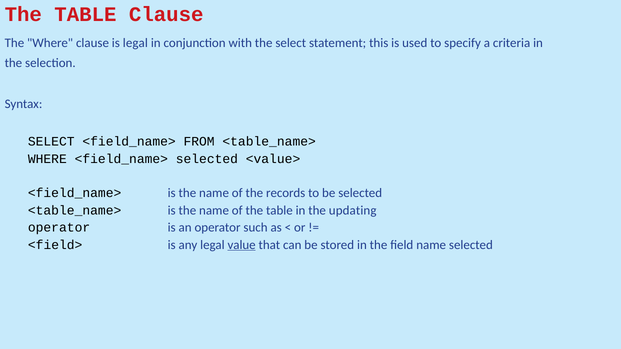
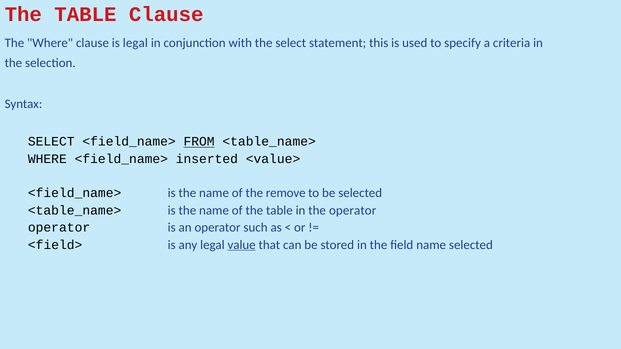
FROM underline: none -> present (199, 142)
<field_name> selected: selected -> inserted (207, 159)
records: records -> remove (286, 193)
the updating: updating -> operator (353, 211)
